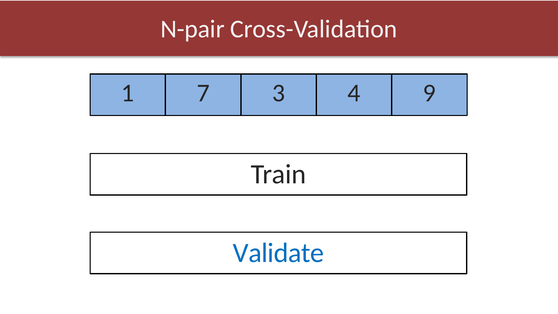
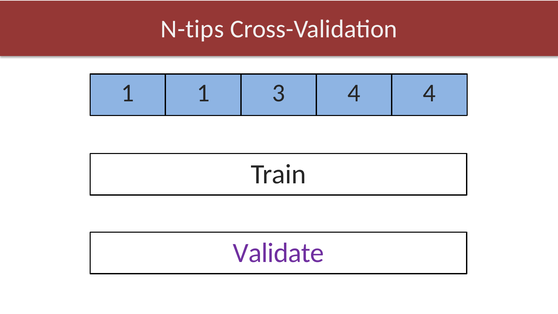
N-pair: N-pair -> N-tips (192, 29)
1 7: 7 -> 1 (203, 93)
4 9: 9 -> 4 (429, 93)
Validate colour: blue -> purple (278, 253)
